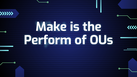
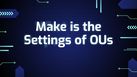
Perform: Perform -> Settings (48, 40)
